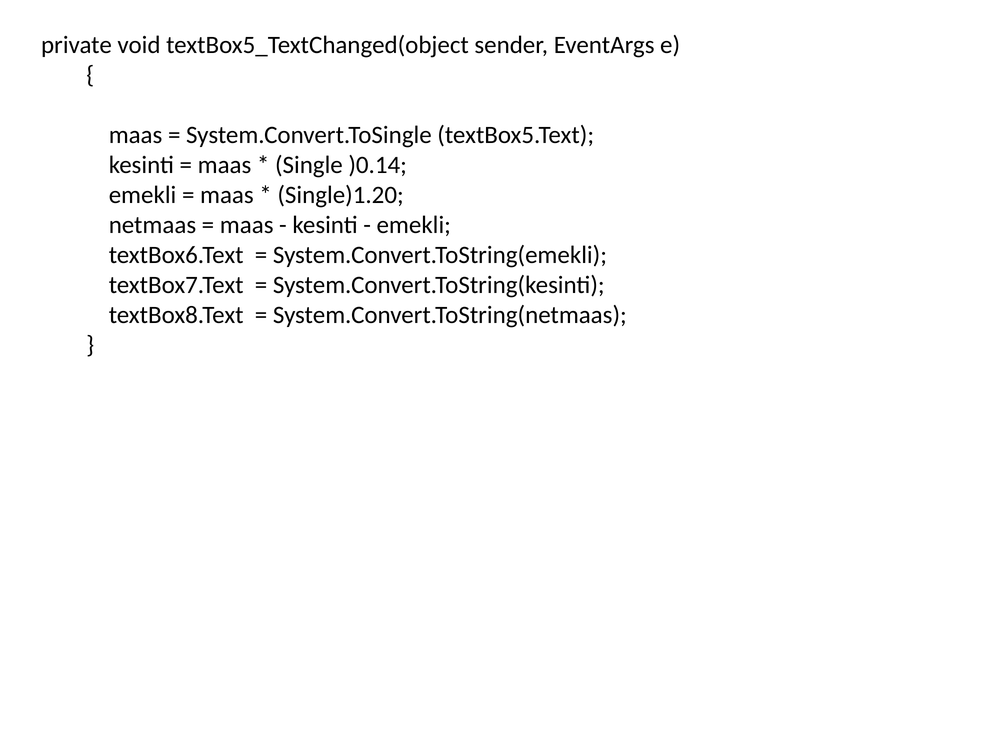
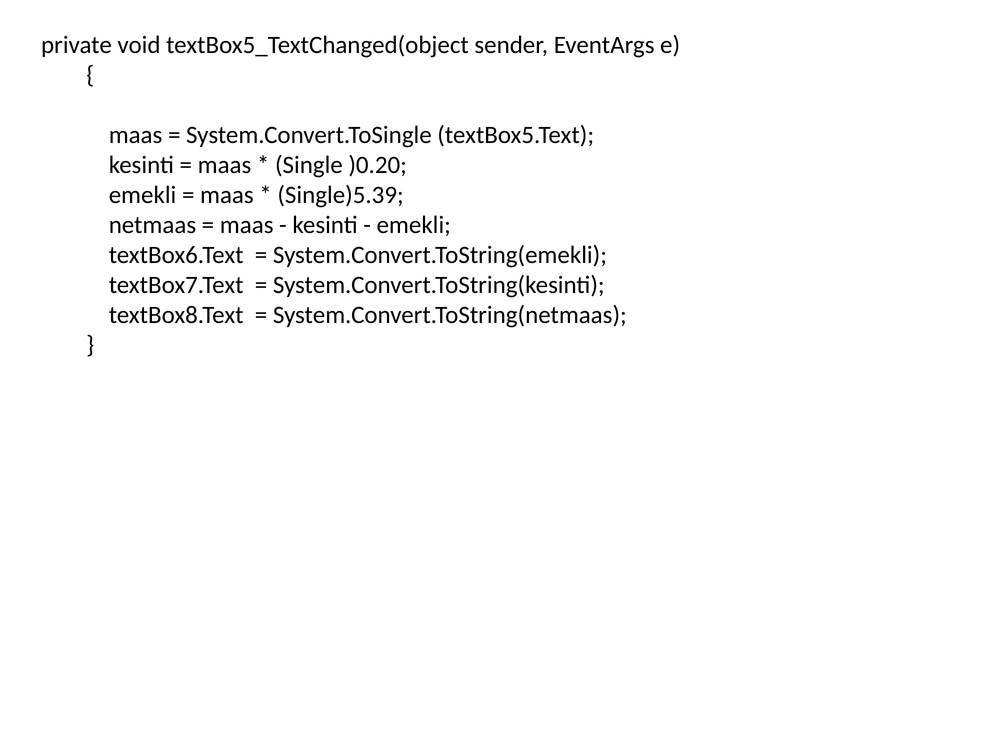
)0.14: )0.14 -> )0.20 (378, 165)
Single)1.20: Single)1.20 -> Single)5.39 (341, 195)
